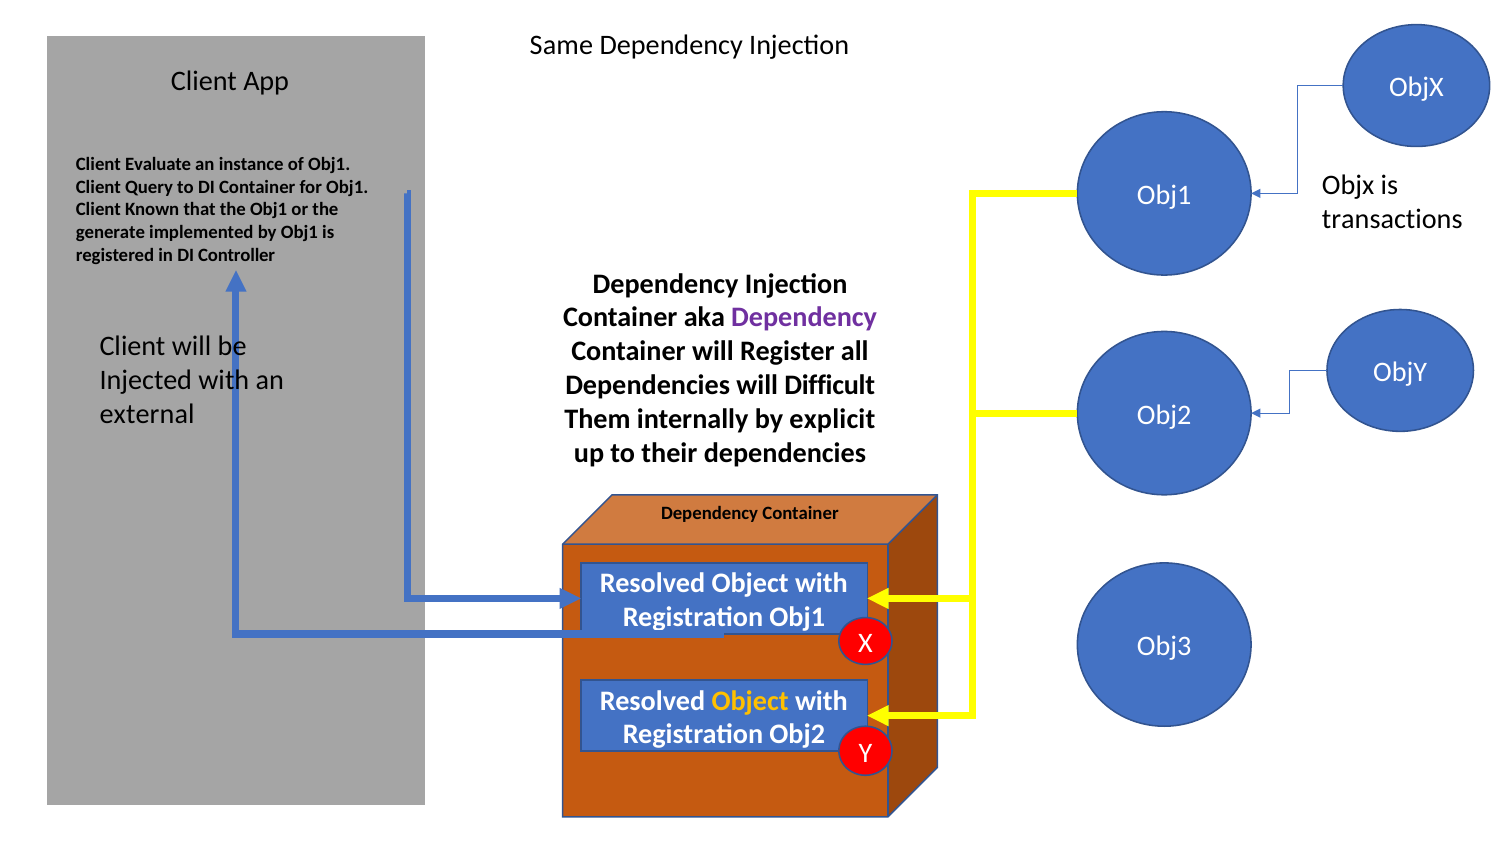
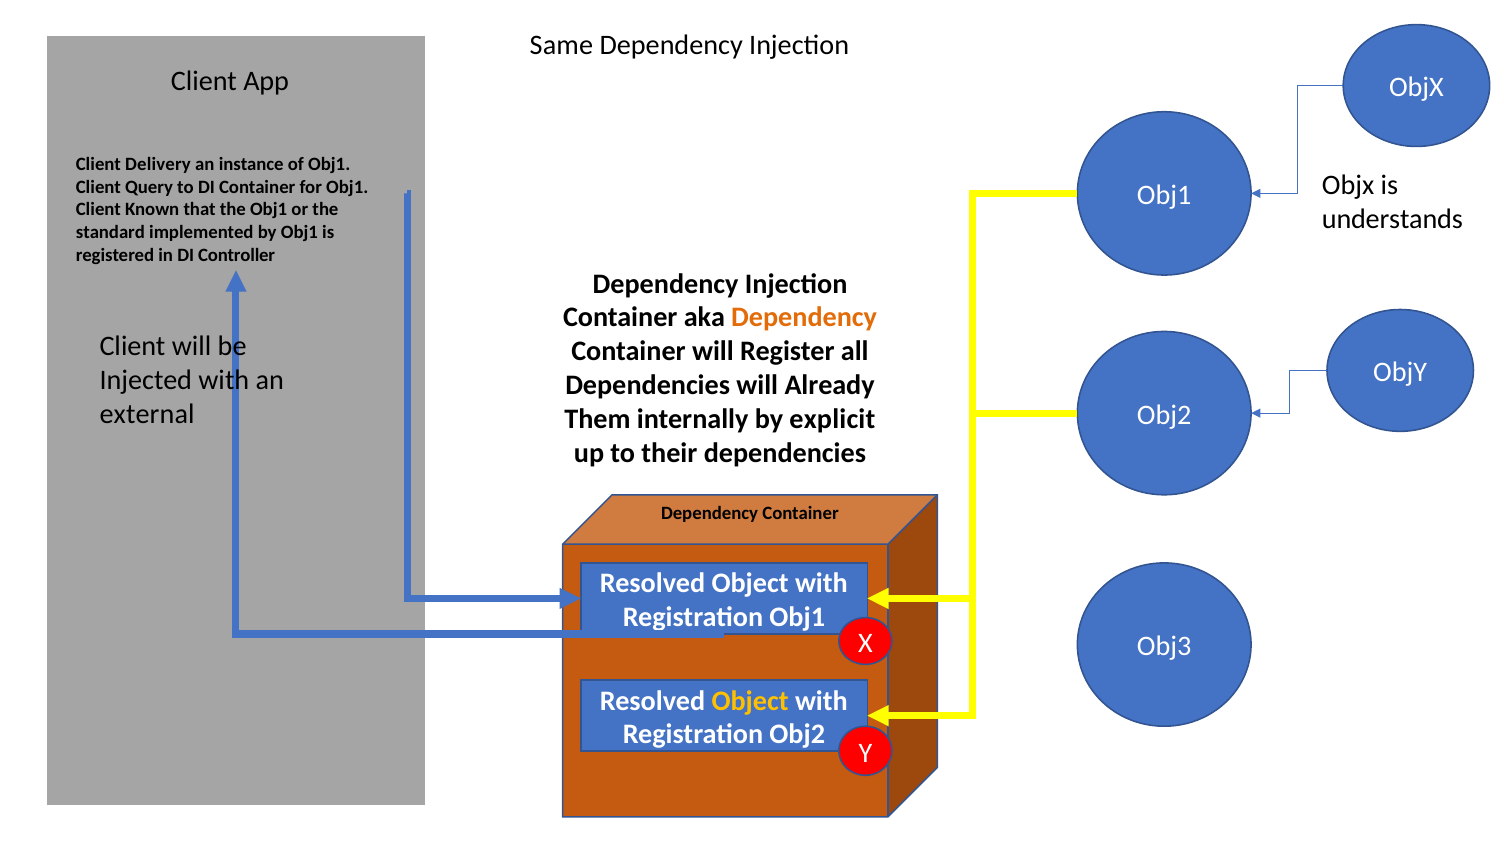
Evaluate: Evaluate -> Delivery (158, 165)
transactions: transactions -> understands (1392, 219)
generate: generate -> standard (110, 232)
Dependency colour: purple -> orange (804, 318)
Difficult: Difficult -> Already (830, 385)
